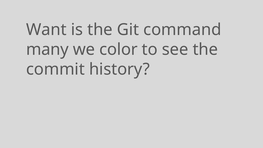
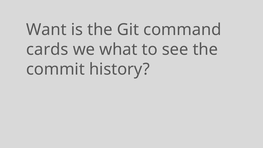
many: many -> cards (47, 49)
color: color -> what (118, 49)
